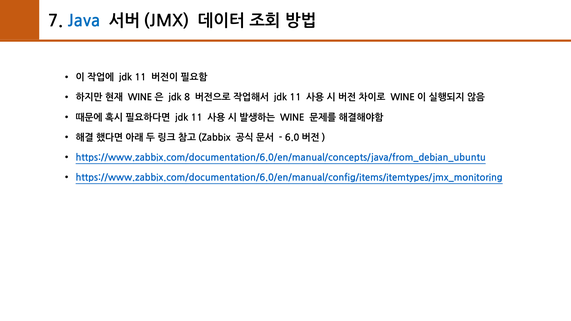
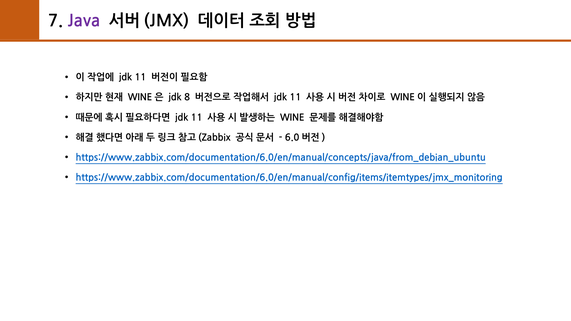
Java colour: blue -> purple (84, 21)
